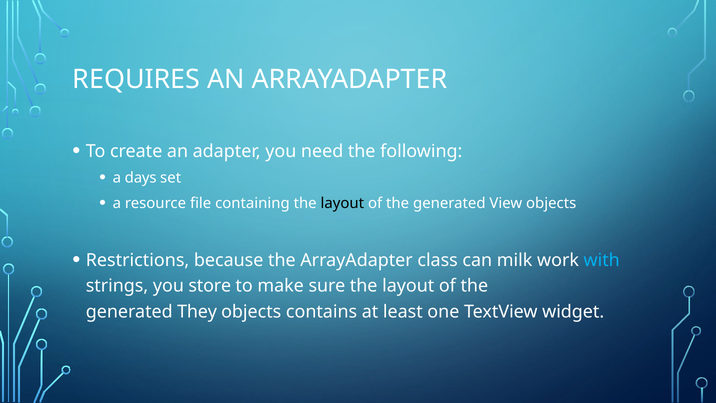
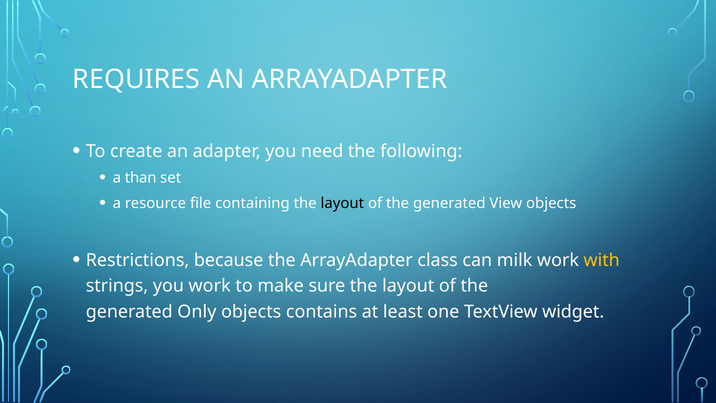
days: days -> than (141, 178)
with colour: light blue -> yellow (602, 260)
you store: store -> work (210, 286)
They: They -> Only (197, 311)
